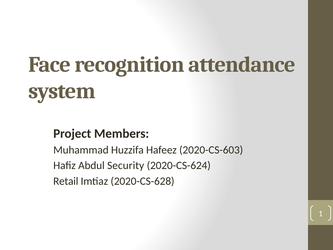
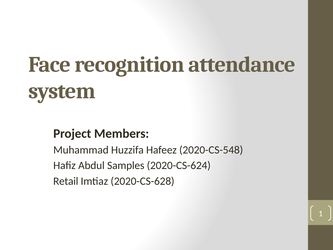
2020-CS-603: 2020-CS-603 -> 2020-CS-548 (211, 150)
Security: Security -> Samples (126, 165)
